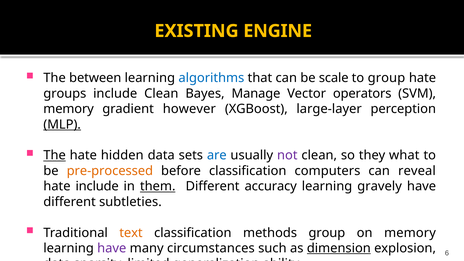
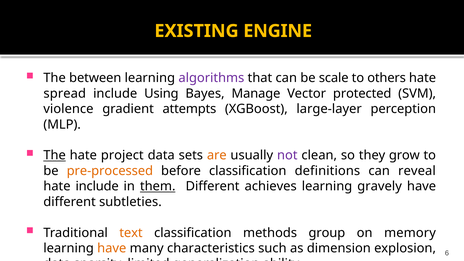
algorithms colour: blue -> purple (211, 78)
to group: group -> others (387, 78)
groups: groups -> spread (65, 94)
include Clean: Clean -> Using (161, 94)
operators: operators -> protected (362, 94)
memory: memory -> violence (68, 109)
however: however -> attempts (189, 109)
MLP underline: present -> none (62, 124)
hidden: hidden -> project (122, 155)
are colour: blue -> orange (217, 155)
what: what -> grow (404, 155)
computers: computers -> definitions (327, 171)
accuracy: accuracy -> achieves (271, 186)
have colour: purple -> orange (112, 248)
circumstances: circumstances -> characteristics (211, 248)
dimension underline: present -> none (339, 248)
